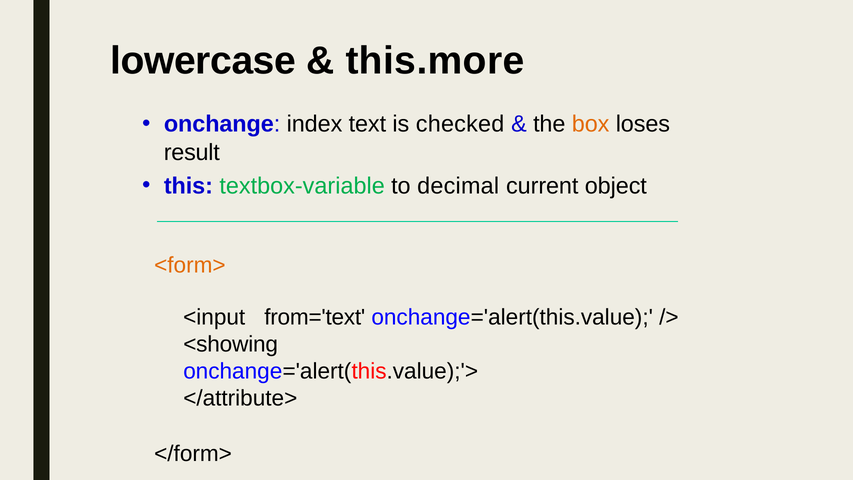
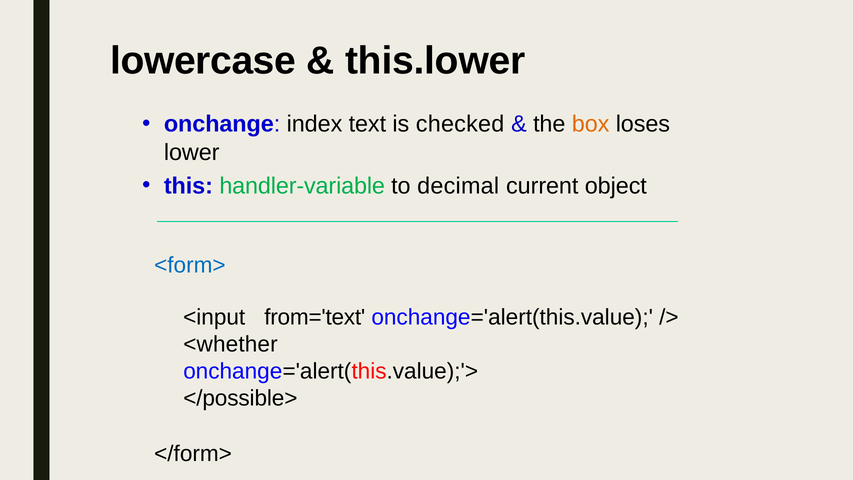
this.more: this.more -> this.lower (435, 61)
result: result -> lower (192, 152)
textbox-variable: textbox-variable -> handler-variable (302, 186)
<form> colour: orange -> blue (190, 265)
<showing: <showing -> <whether (230, 344)
</attribute>: </attribute> -> </possible> (240, 398)
